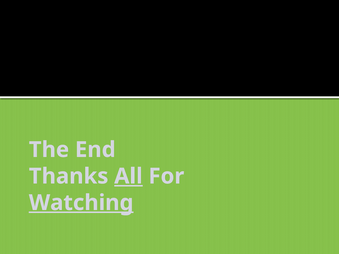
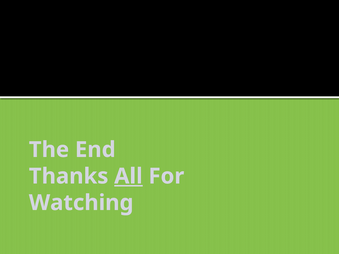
Watching underline: present -> none (81, 203)
